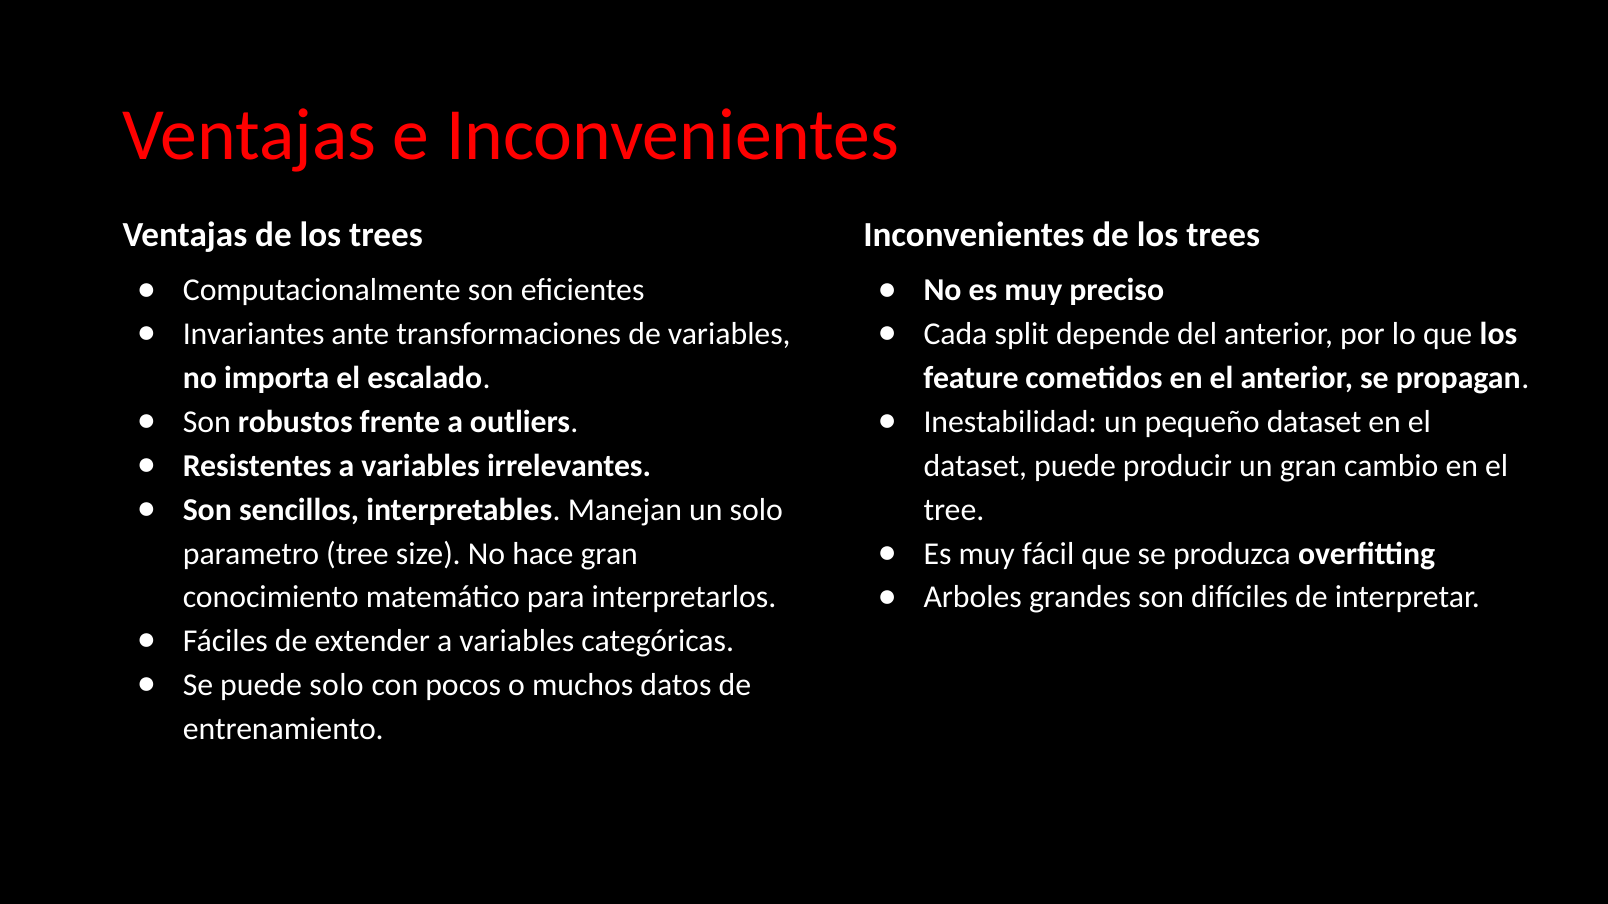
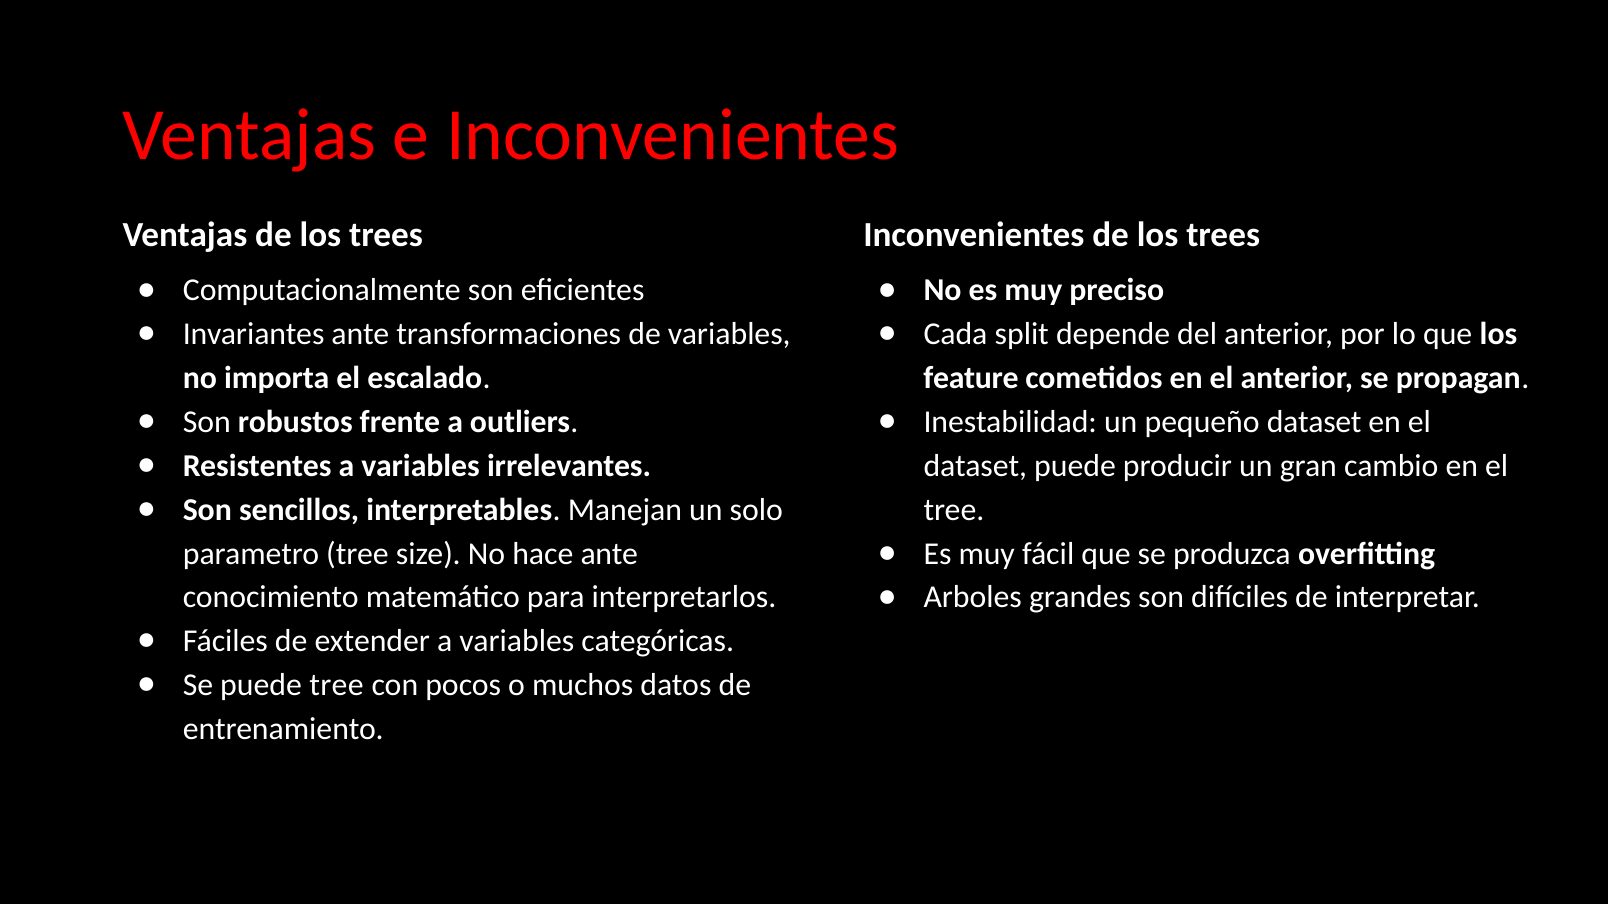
hace gran: gran -> ante (609, 554)
puede solo: solo -> tree (337, 685)
